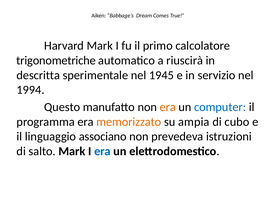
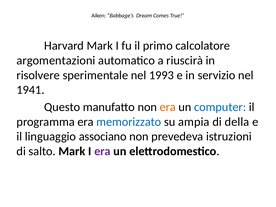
trigonometriche: trigonometriche -> argomentazioni (56, 60)
descritta: descritta -> risolvere (38, 75)
1945: 1945 -> 1993 (161, 75)
1994: 1994 -> 1941 (31, 90)
memorizzato colour: orange -> blue (129, 122)
cubo: cubo -> della (237, 122)
era colour: blue -> purple (102, 151)
